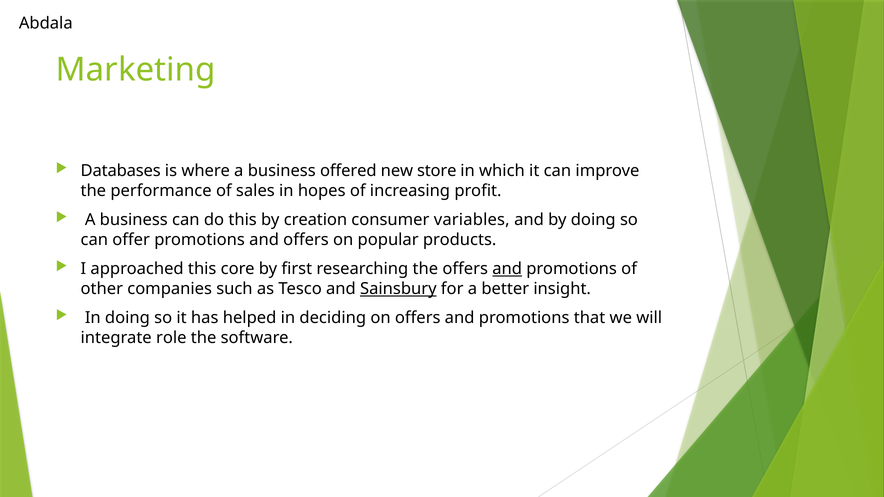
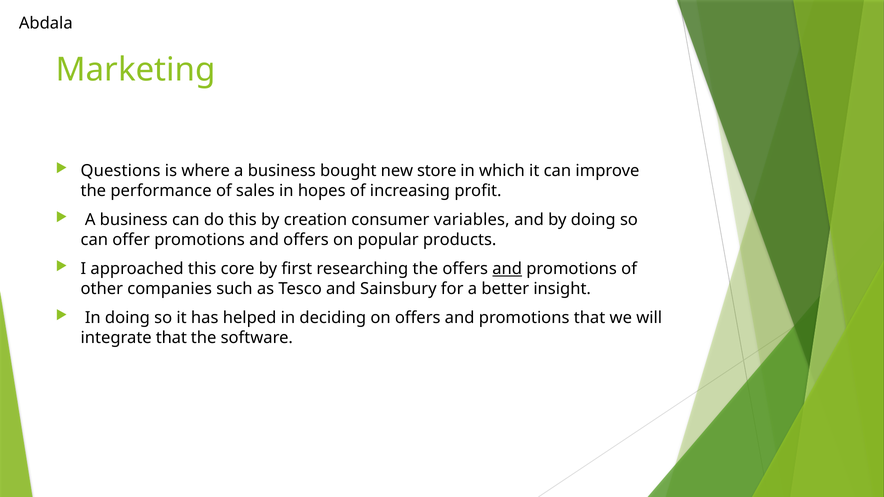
Databases: Databases -> Questions (121, 171)
offered: offered -> bought (348, 171)
Sainsbury underline: present -> none (398, 289)
integrate role: role -> that (171, 338)
